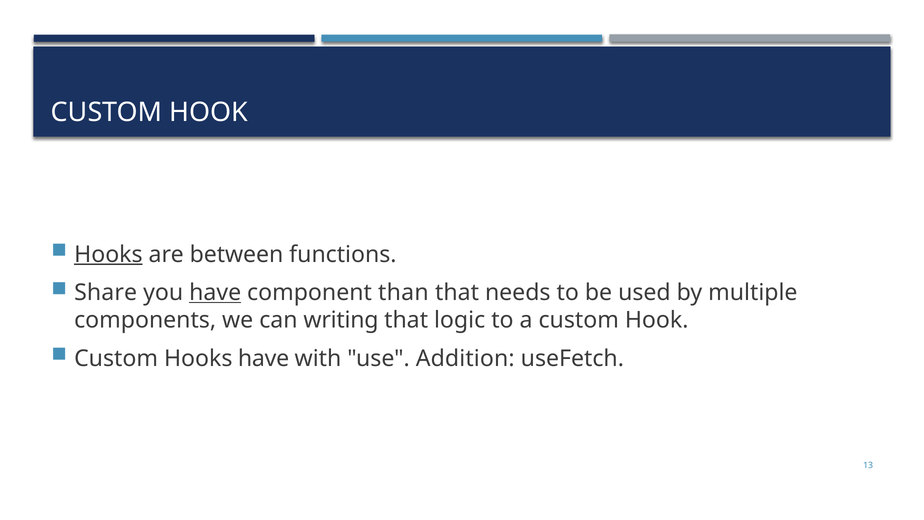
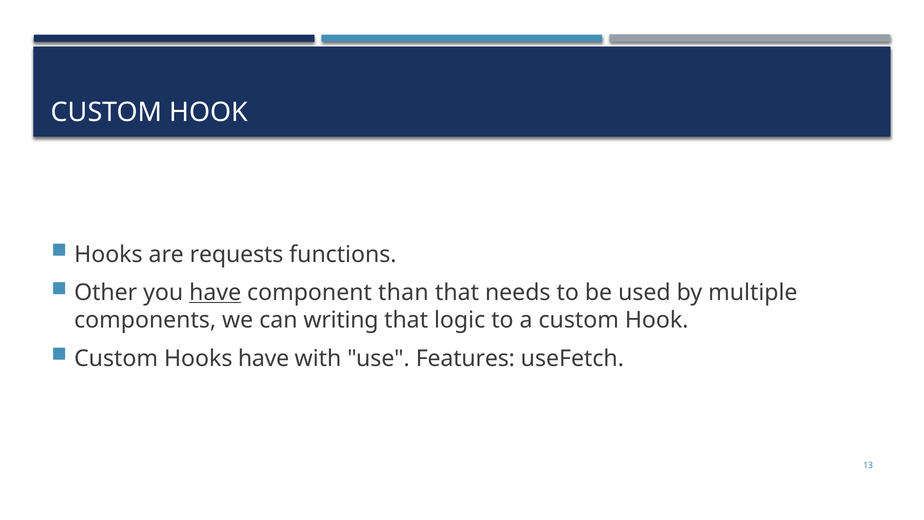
Hooks underline: present -> none (108, 254)
between: between -> requests (237, 254)
Share: Share -> Other (106, 292)
Addition: Addition -> Features (465, 358)
